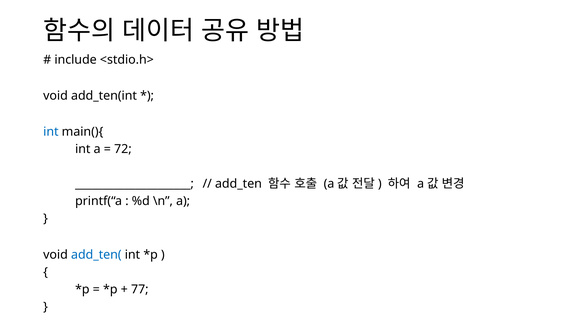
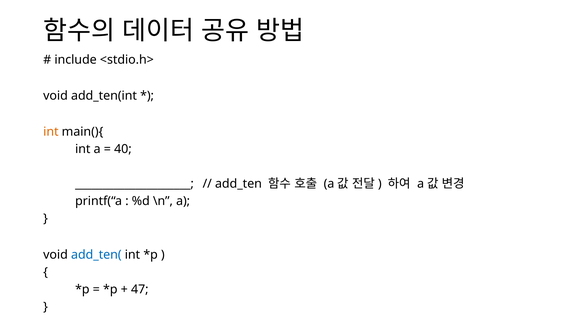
int colour: blue -> orange (51, 132)
72: 72 -> 40 (123, 149)
77: 77 -> 47 (140, 289)
